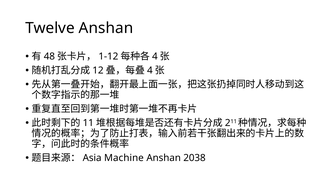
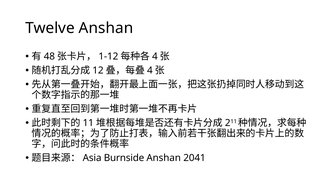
Machine: Machine -> Burnside (124, 158)
2038: 2038 -> 2041 (194, 158)
